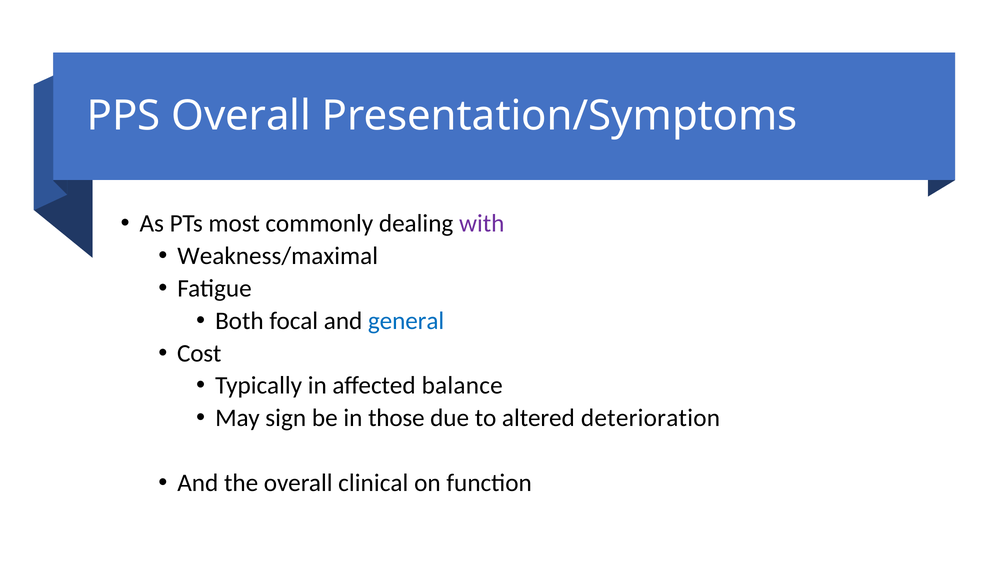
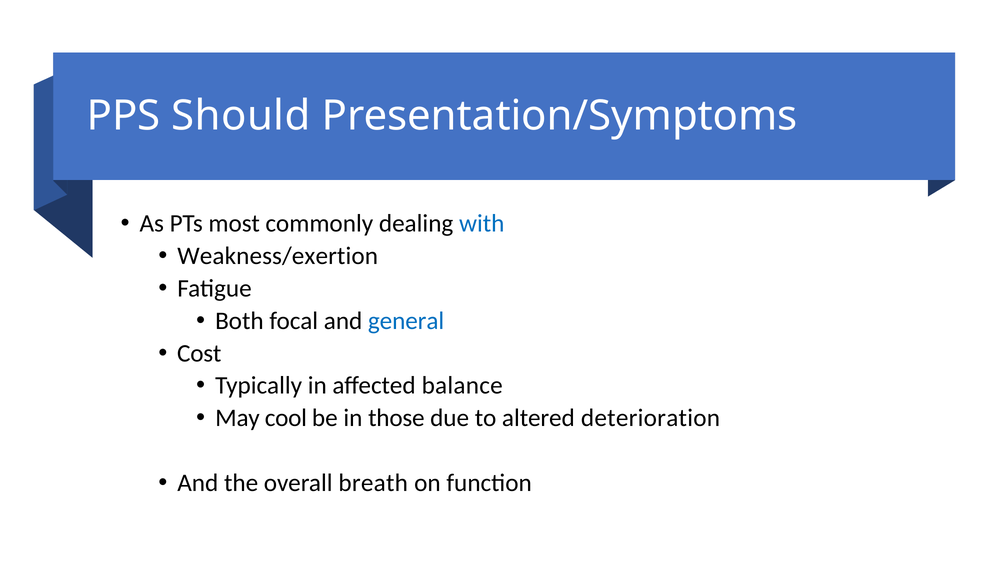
PPS Overall: Overall -> Should (241, 116)
with colour: purple -> blue (482, 223)
Weakness/maximal: Weakness/maximal -> Weakness/exertion (278, 256)
sign: sign -> cool (286, 418)
clinical: clinical -> breath (373, 483)
